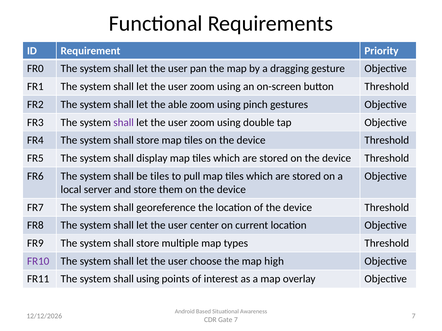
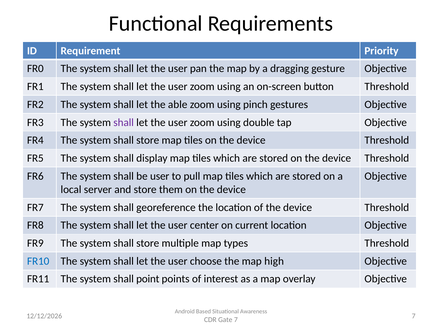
be tiles: tiles -> user (160, 176)
FR10 colour: purple -> blue (38, 262)
shall using: using -> point (148, 279)
